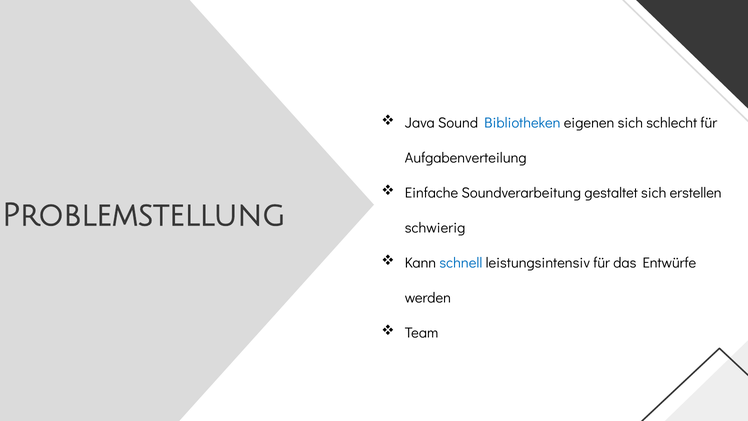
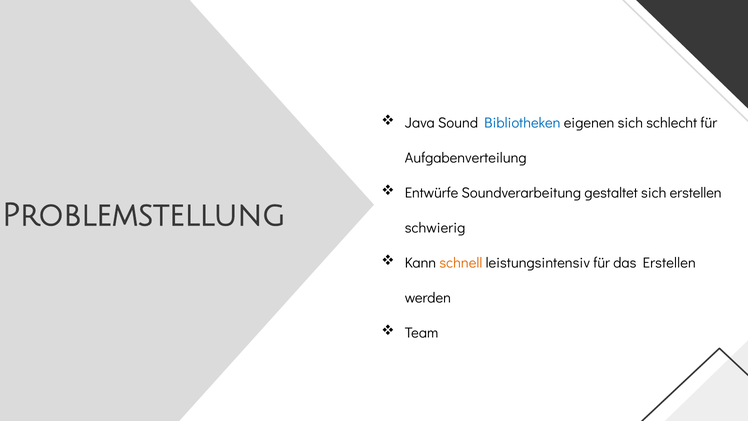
Einfache: Einfache -> Entwürfe (432, 193)
schnell colour: blue -> orange (461, 263)
das Entwürfe: Entwürfe -> Erstellen (669, 263)
